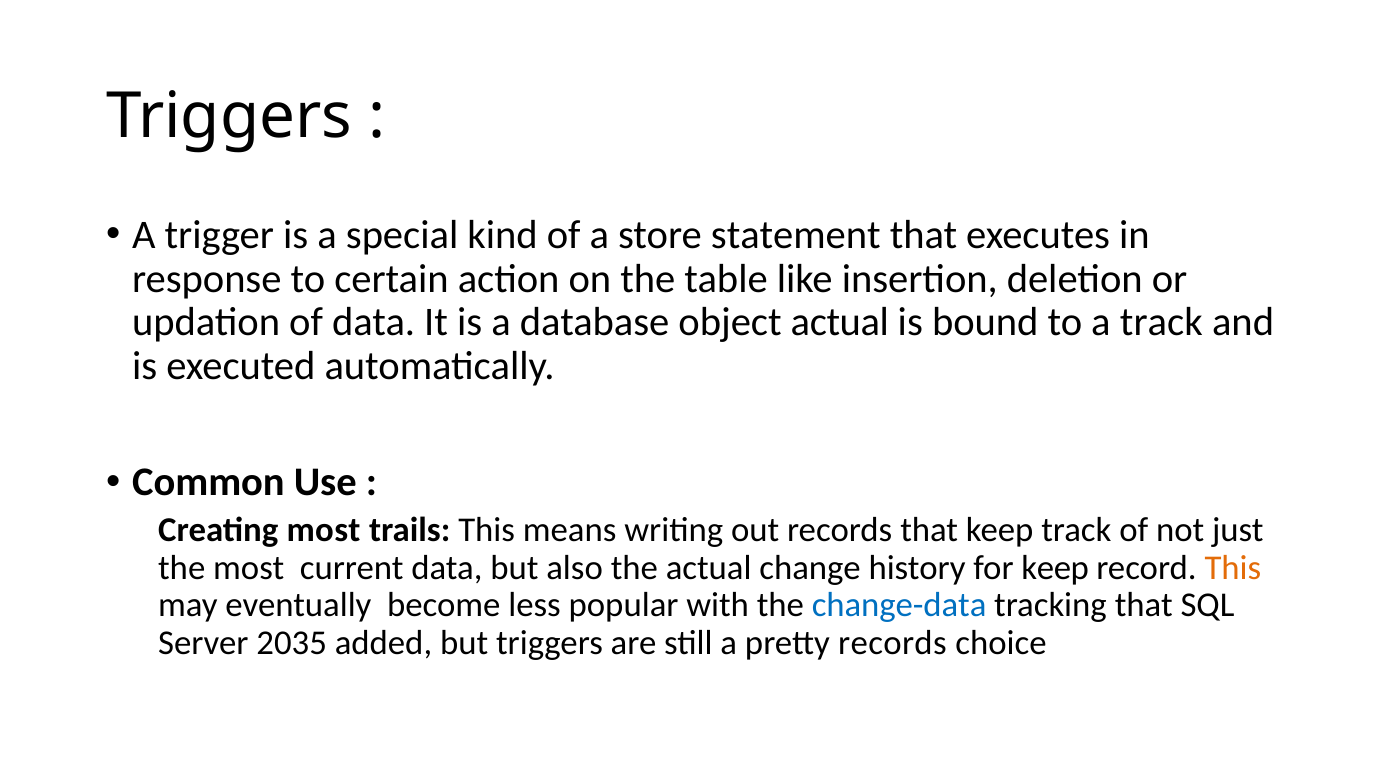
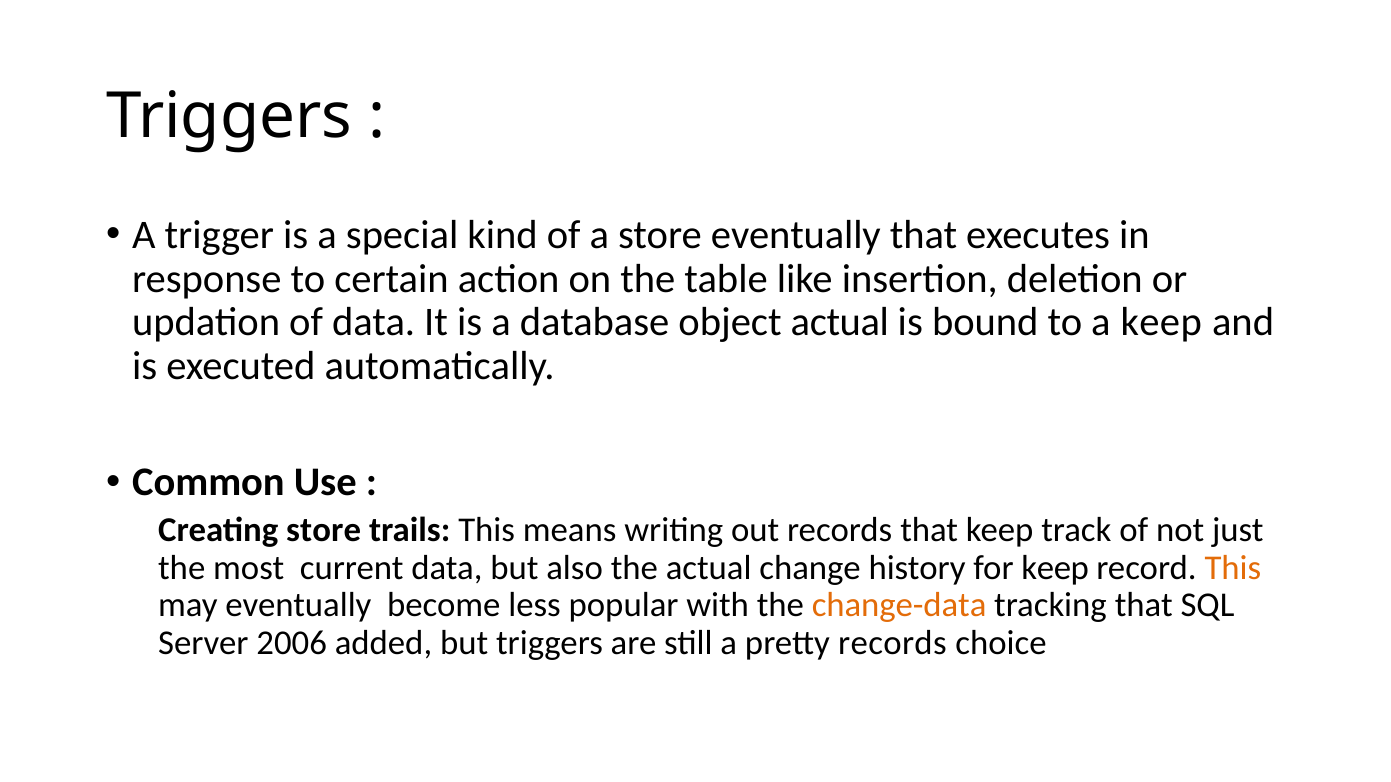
store statement: statement -> eventually (796, 235)
a track: track -> keep (1161, 323)
Creating most: most -> store (324, 531)
change-data colour: blue -> orange (899, 606)
2035: 2035 -> 2006 (292, 643)
